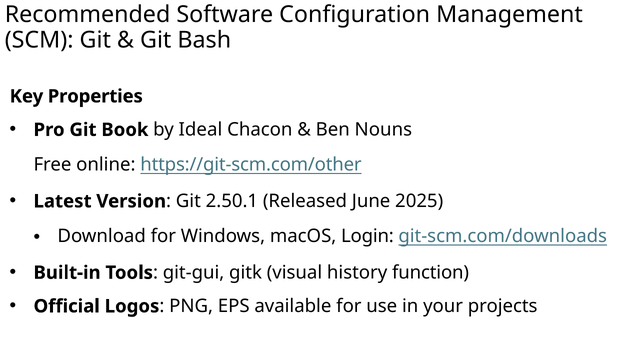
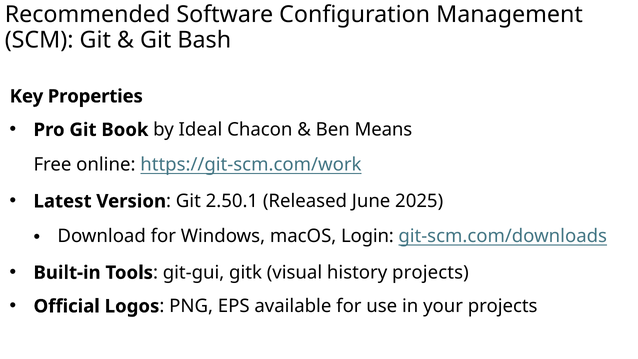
Nouns: Nouns -> Means (383, 130)
https://git-scm.com/other: https://git-scm.com/other -> https://git-scm.com/work (251, 165)
history function: function -> projects (430, 273)
